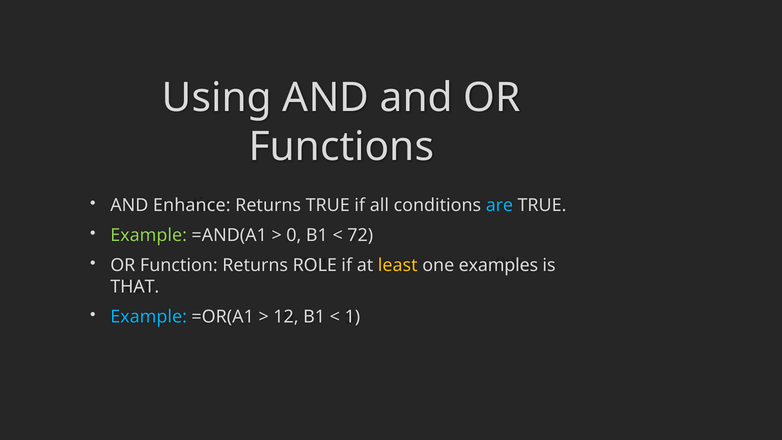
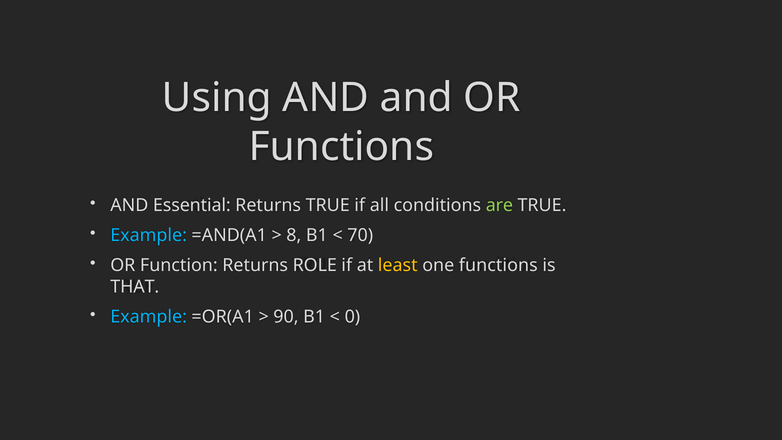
Enhance: Enhance -> Essential (192, 205)
are colour: light blue -> light green (499, 205)
Example colour: light green -> light blue (149, 235)
0: 0 -> 8 (294, 235)
72: 72 -> 70 (360, 235)
one examples: examples -> functions (498, 265)
12: 12 -> 90 (286, 317)
1: 1 -> 0 (352, 317)
